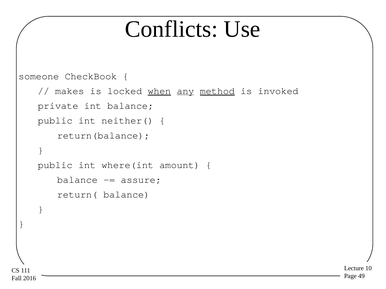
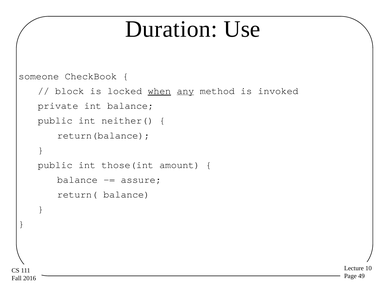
Conflicts: Conflicts -> Duration (171, 29)
makes: makes -> block (70, 91)
method underline: present -> none (217, 91)
where(int: where(int -> those(int (128, 165)
